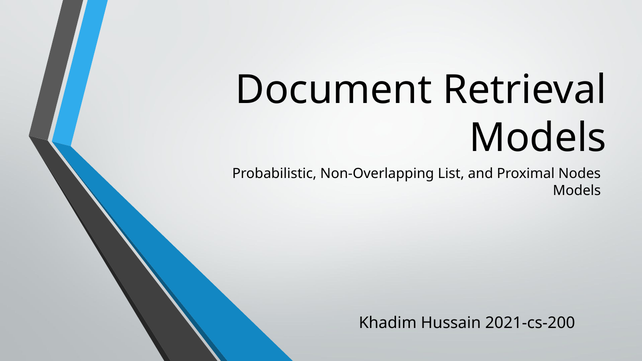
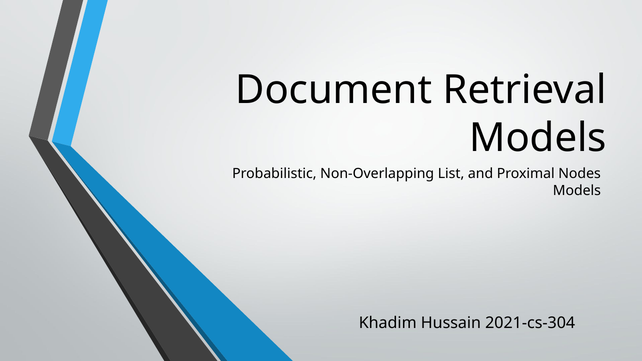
2021-cs-200: 2021-cs-200 -> 2021-cs-304 (530, 323)
